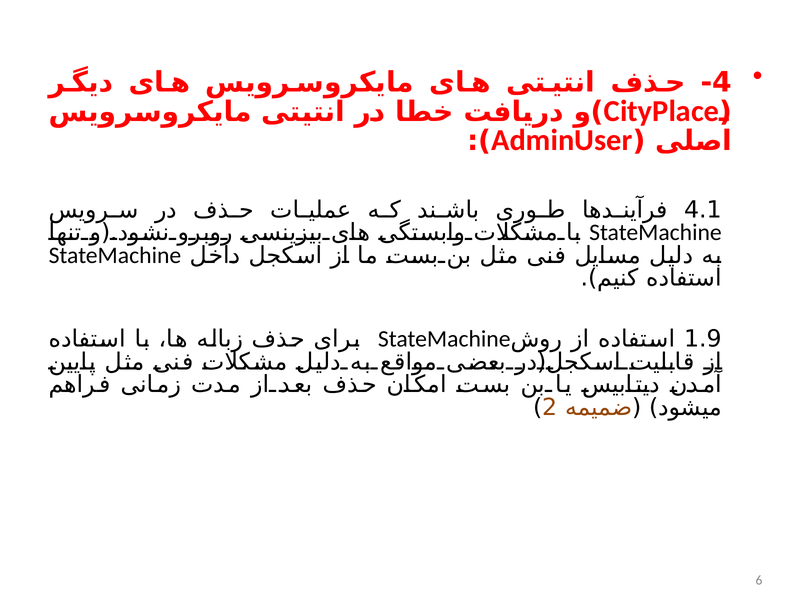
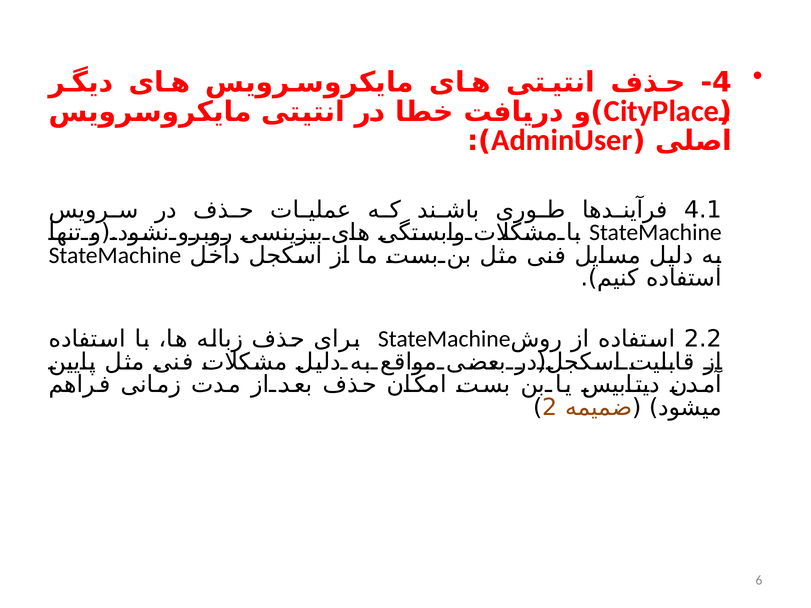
1.9: 1.9 -> 2.2 (703, 339)
